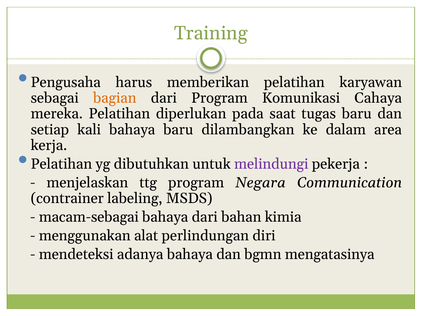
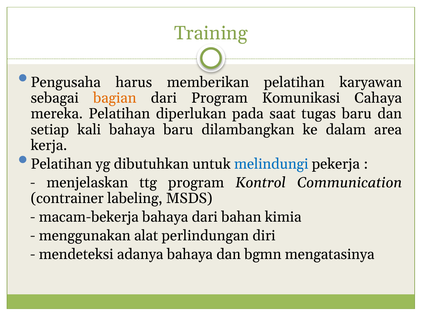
melindungi colour: purple -> blue (271, 164)
Negara: Negara -> Kontrol (261, 183)
macam-sebagai: macam-sebagai -> macam-bekerja (89, 217)
